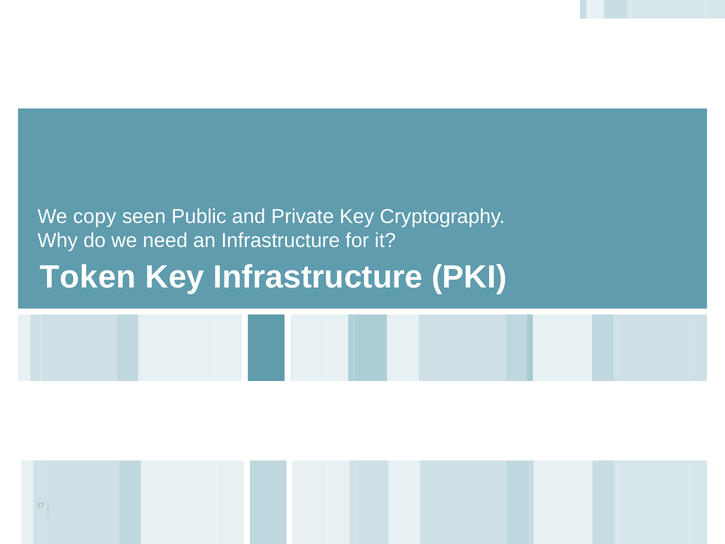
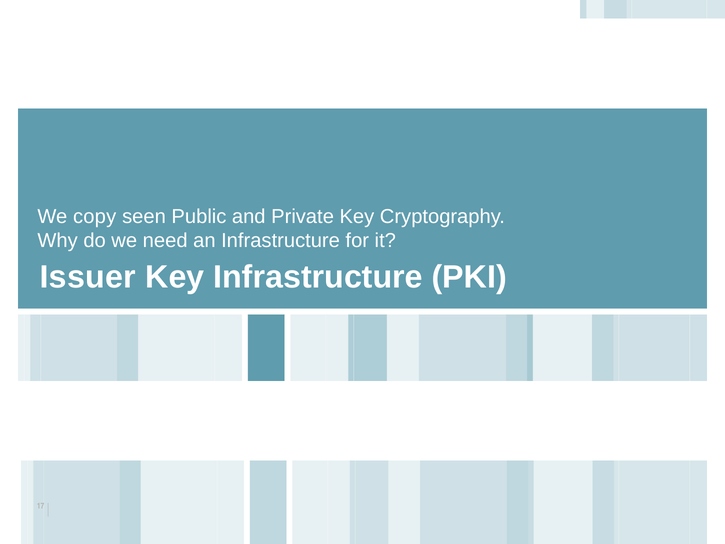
Token: Token -> Issuer (88, 277)
